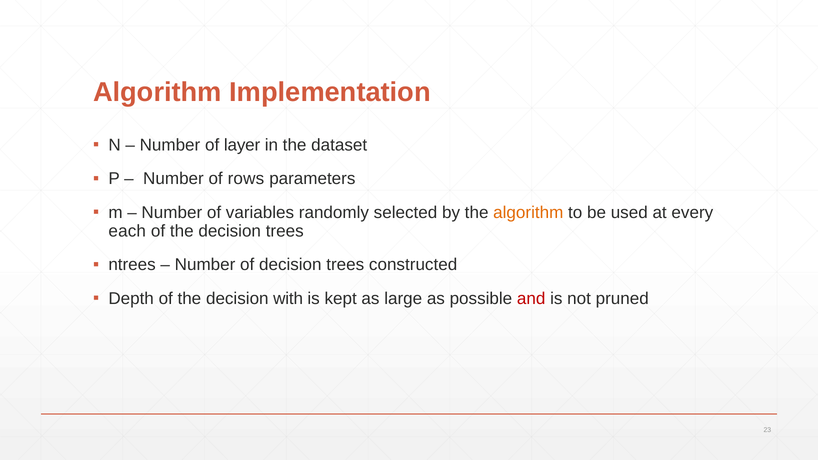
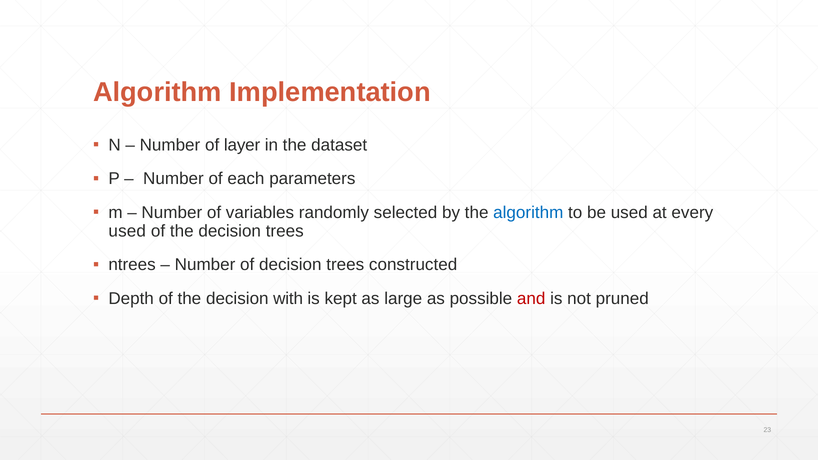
rows: rows -> each (246, 179)
algorithm colour: orange -> blue (528, 213)
each: each -> used (127, 231)
